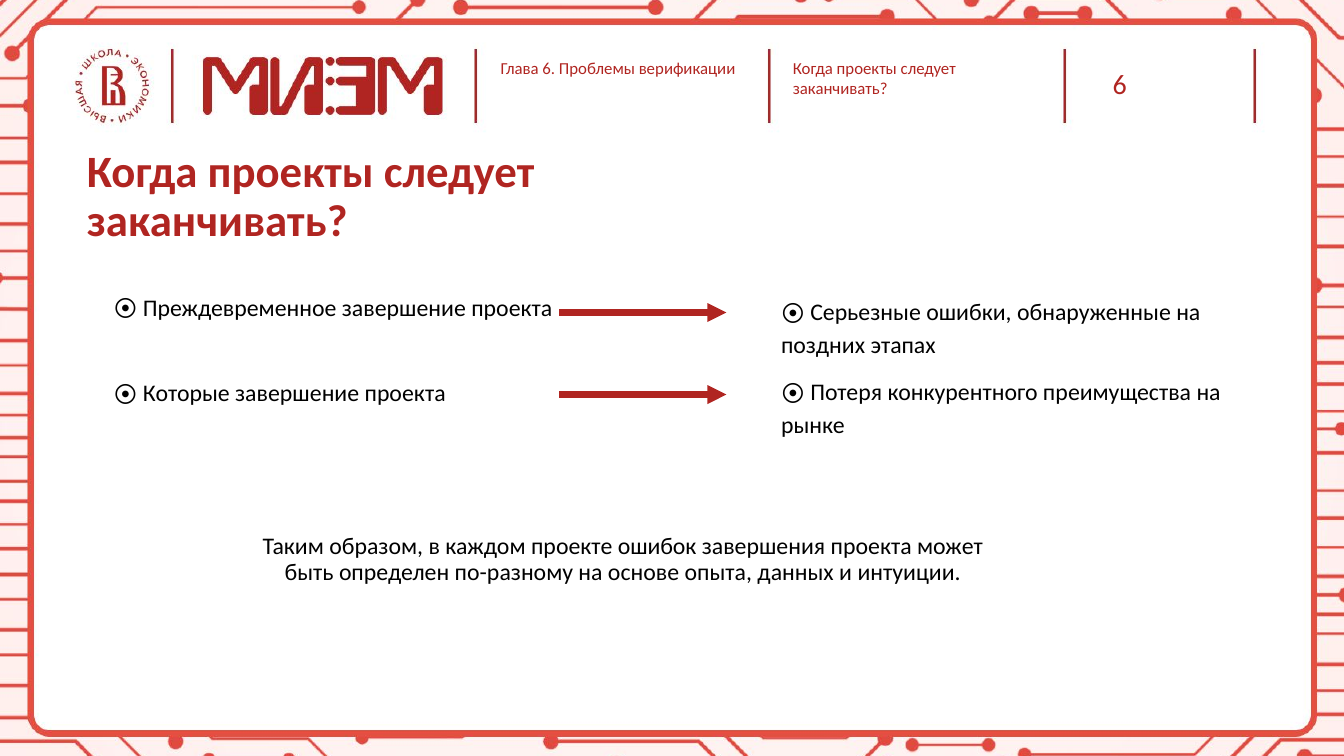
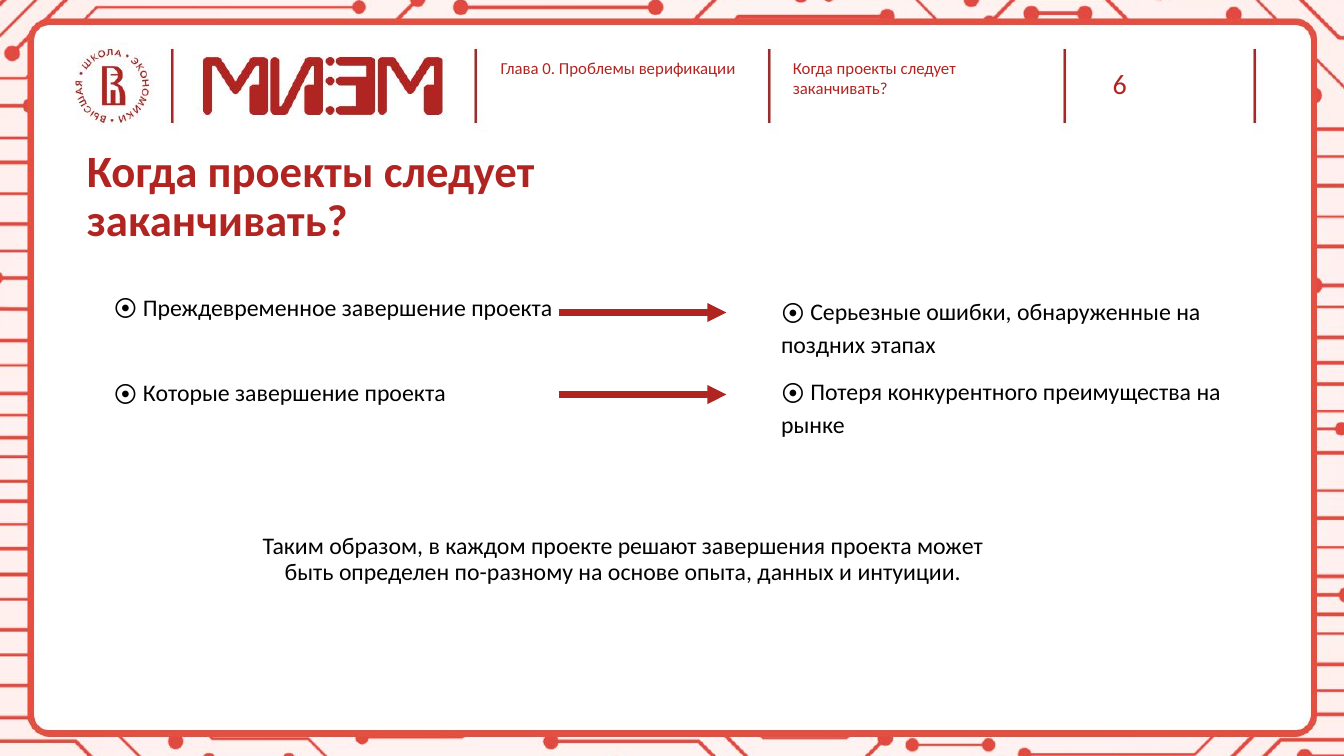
Глава 6: 6 -> 0 (549, 69)
ошибок: ошибок -> решают (657, 547)
